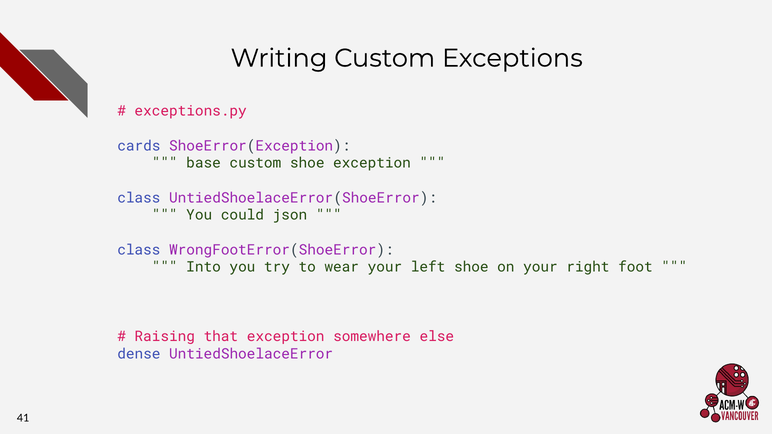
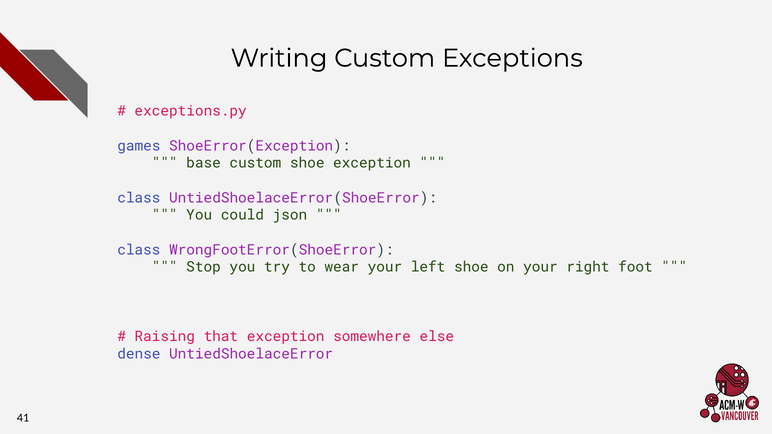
cards: cards -> games (139, 146)
Into: Into -> Stop (204, 267)
